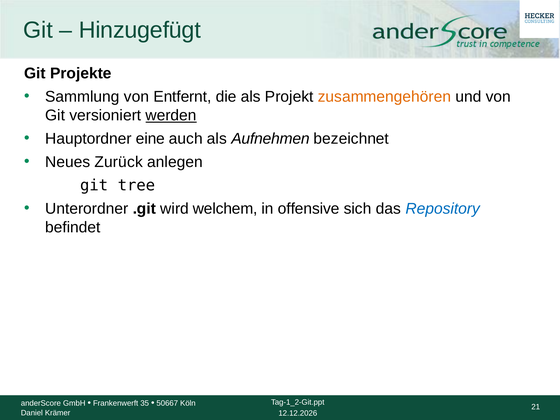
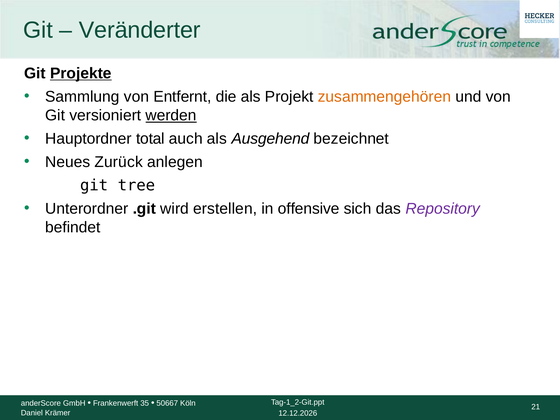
Hinzugefügt: Hinzugefügt -> Veränderter (140, 30)
Projekte underline: none -> present (81, 73)
eine: eine -> total (150, 139)
Aufnehmen: Aufnehmen -> Ausgehend (270, 139)
welchem: welchem -> erstellen (225, 209)
Repository colour: blue -> purple (443, 209)
